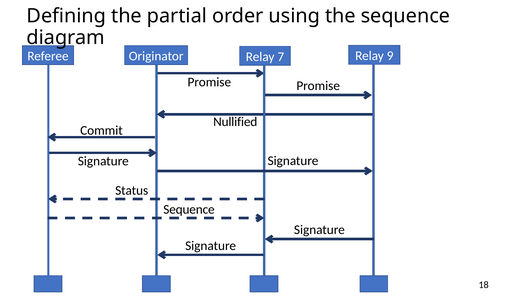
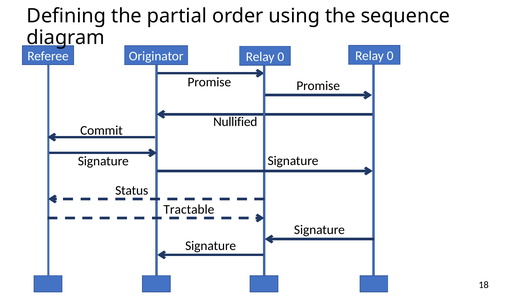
Originator Relay 7: 7 -> 0 (281, 57)
9: 9 -> 0 (390, 56)
Sequence: Sequence -> Tractable (189, 209)
